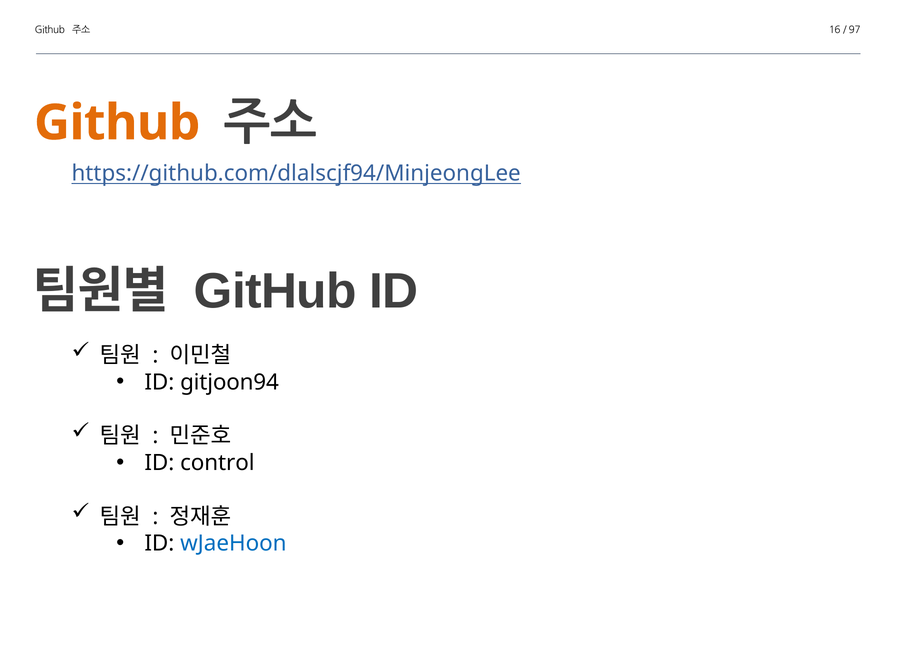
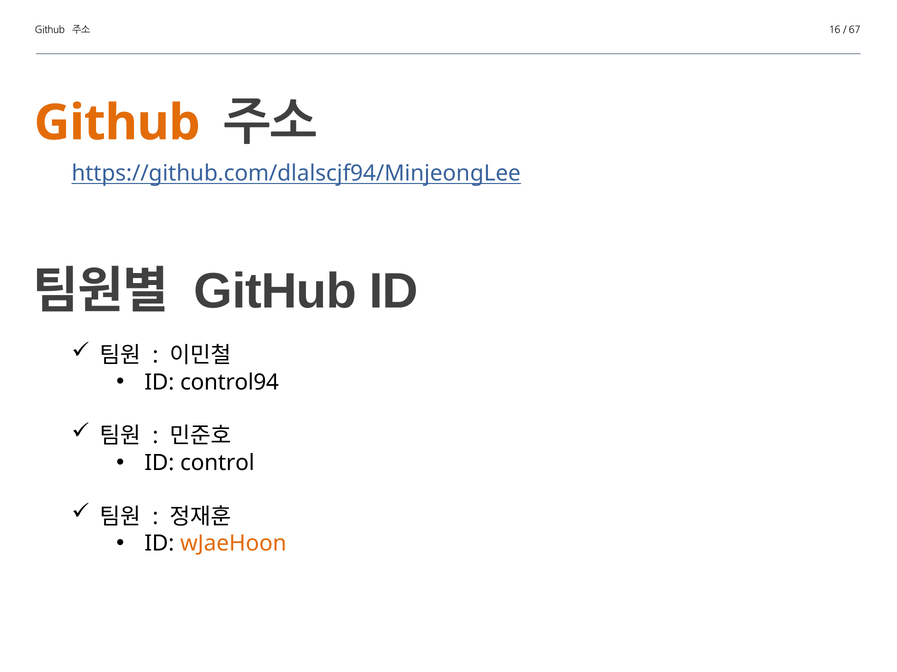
97: 97 -> 67 (855, 30)
gitjoon94: gitjoon94 -> control94 (230, 383)
wJaeHoon colour: blue -> orange (233, 544)
